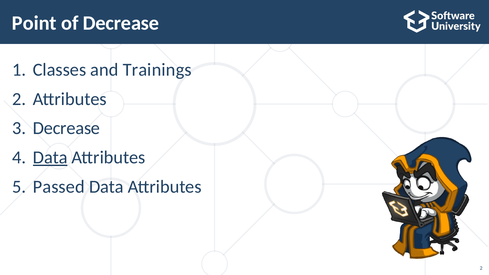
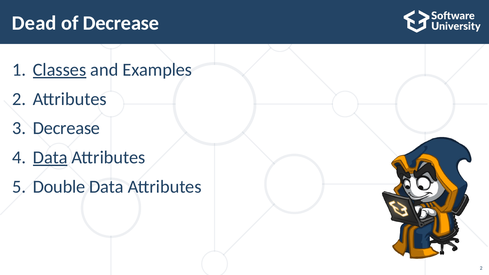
Point: Point -> Dead (34, 23)
Classes underline: none -> present (60, 70)
Trainings: Trainings -> Examples (157, 70)
Passed: Passed -> Double (59, 187)
